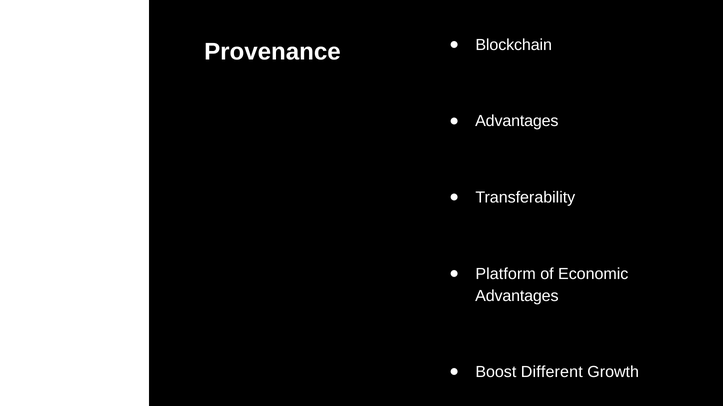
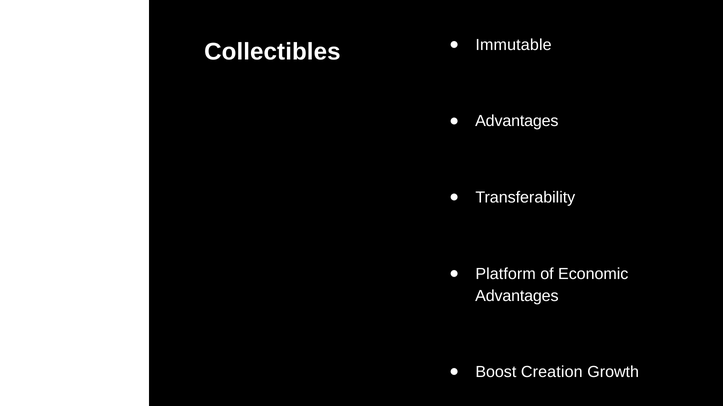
Provenance: Provenance -> Collectibles (272, 52)
Blockchain: Blockchain -> Immutable (514, 45)
Different: Different -> Creation (552, 373)
